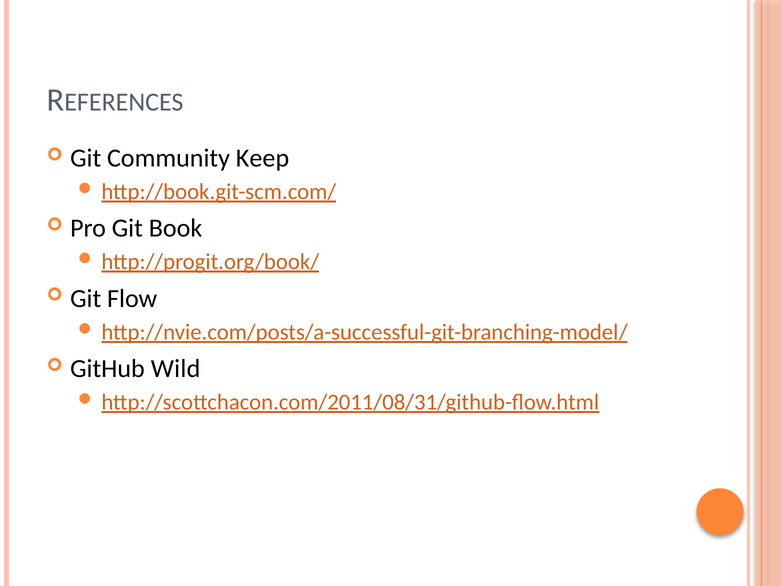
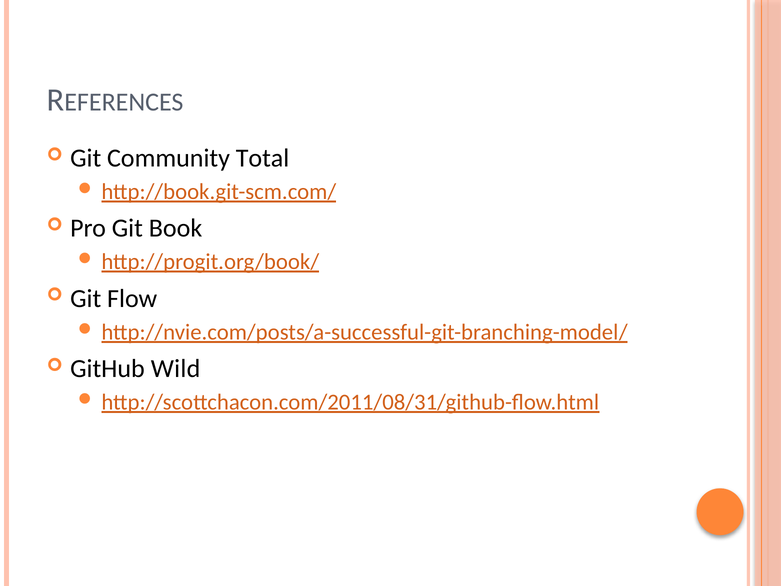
Keep: Keep -> Total (263, 158)
